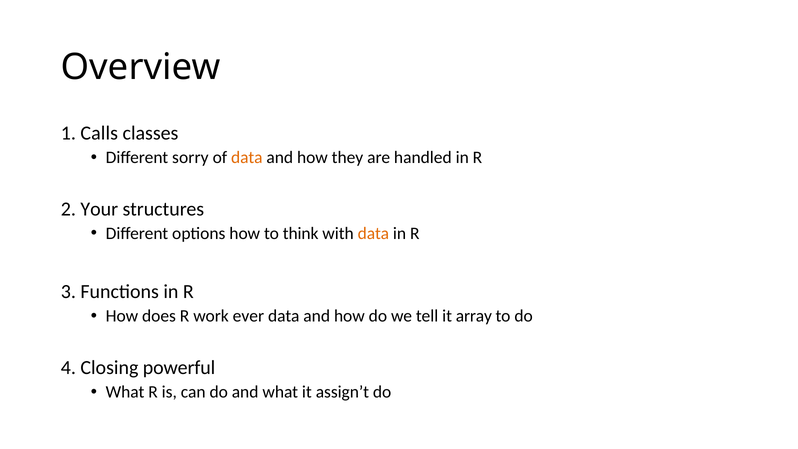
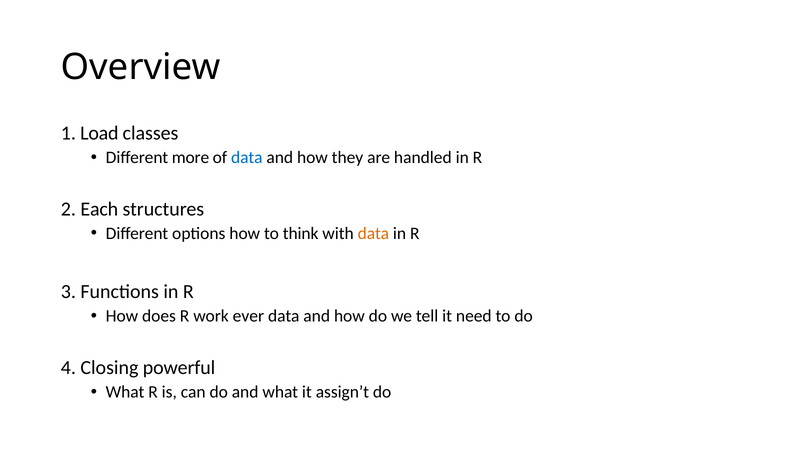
Calls: Calls -> Load (99, 133)
sorry: sorry -> more (190, 157)
data colour: orange -> blue (247, 157)
Your: Your -> Each (99, 209)
array: array -> need (474, 316)
